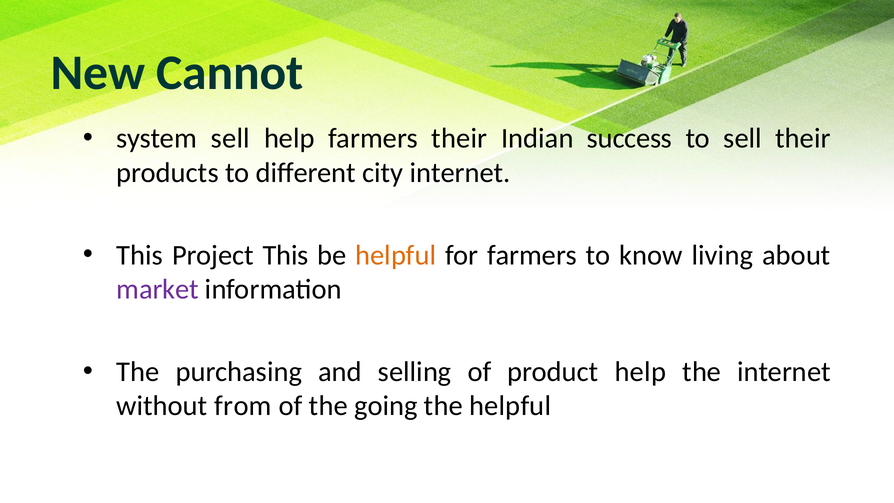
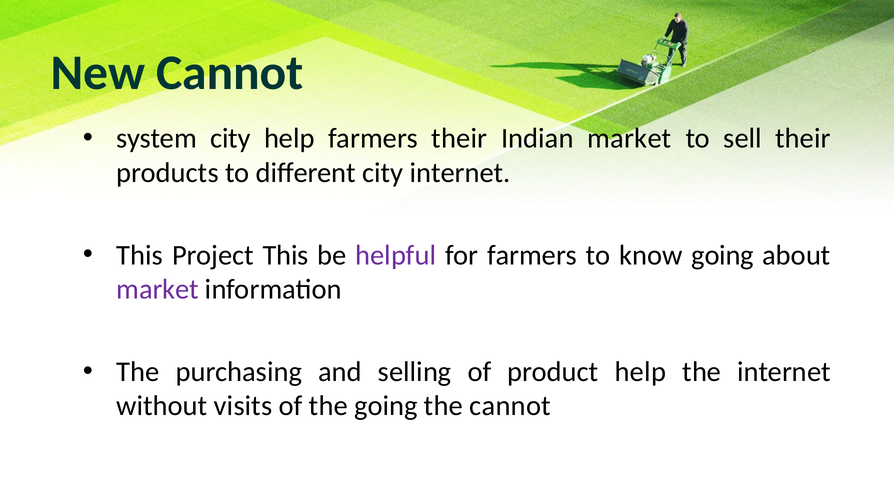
system sell: sell -> city (231, 138)
Indian success: success -> market (629, 138)
helpful colour: orange -> purple (396, 255)
know living: living -> going (723, 255)
from: from -> visits (243, 406)
the helpful: helpful -> cannot (510, 406)
